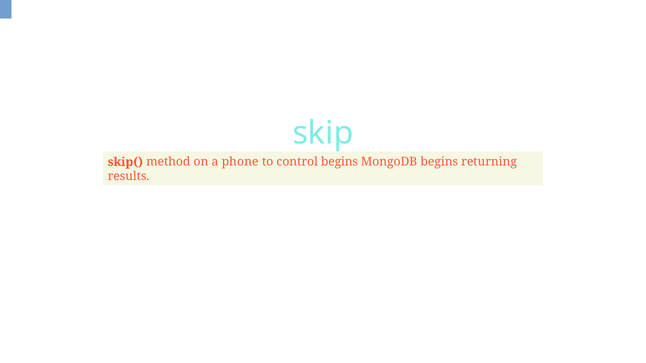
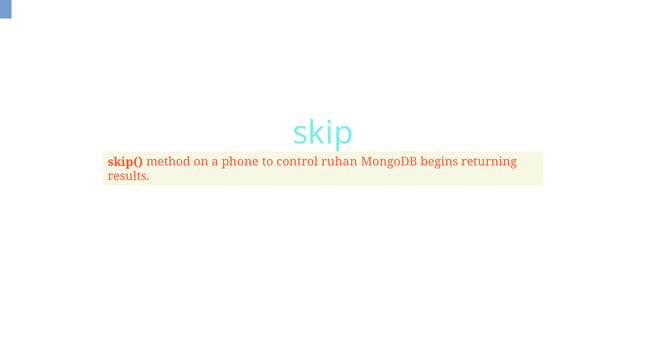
control begins: begins -> ruhan (339, 162)
